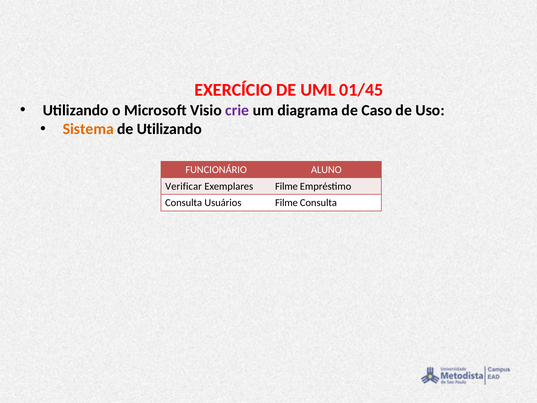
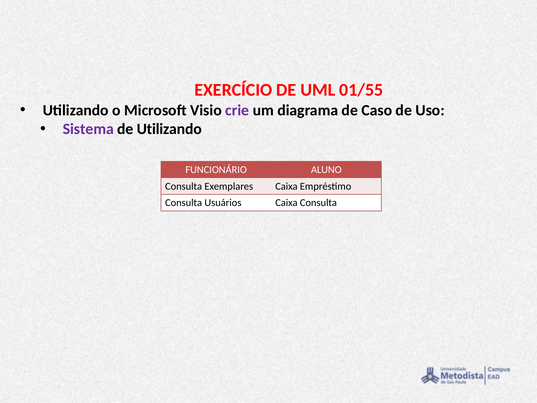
01/45: 01/45 -> 01/55 (361, 90)
Sistema colour: orange -> purple (88, 129)
Verificar: Verificar -> Consulta (184, 186)
Exemplares Filme: Filme -> Caixa (286, 186)
Usuários Filme: Filme -> Caixa (286, 203)
